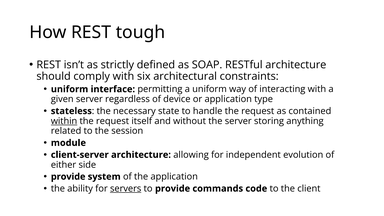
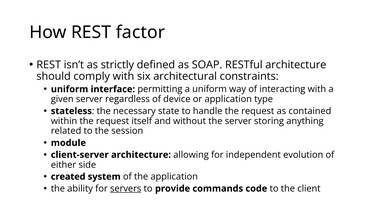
tough: tough -> factor (140, 32)
within underline: present -> none (64, 121)
provide: provide -> created (68, 177)
